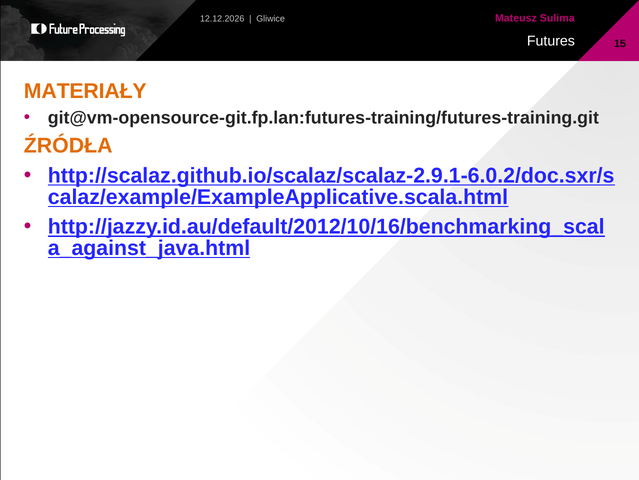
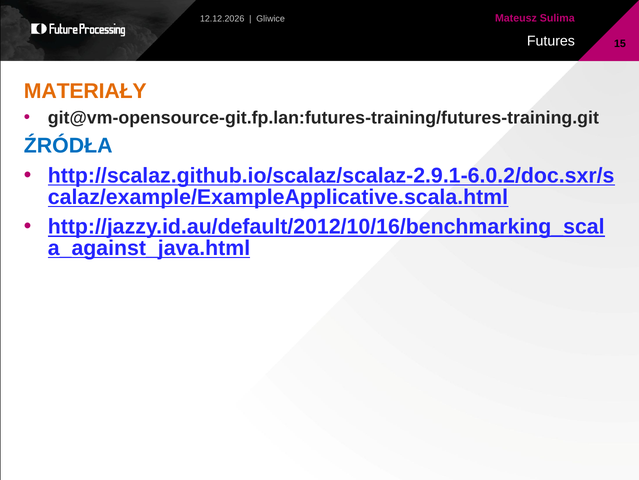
ŹRÓDŁA colour: orange -> blue (68, 146)
